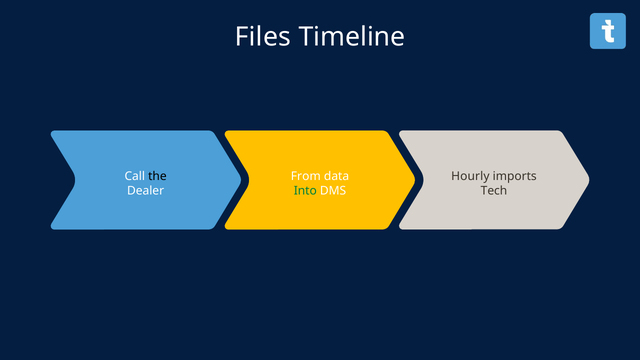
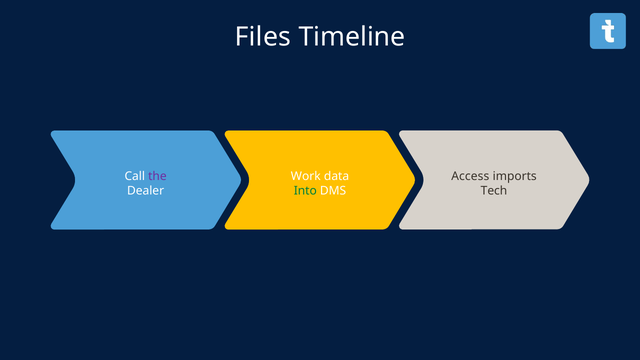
the colour: black -> purple (157, 176)
From: From -> Work (306, 176)
Hourly: Hourly -> Access (470, 176)
